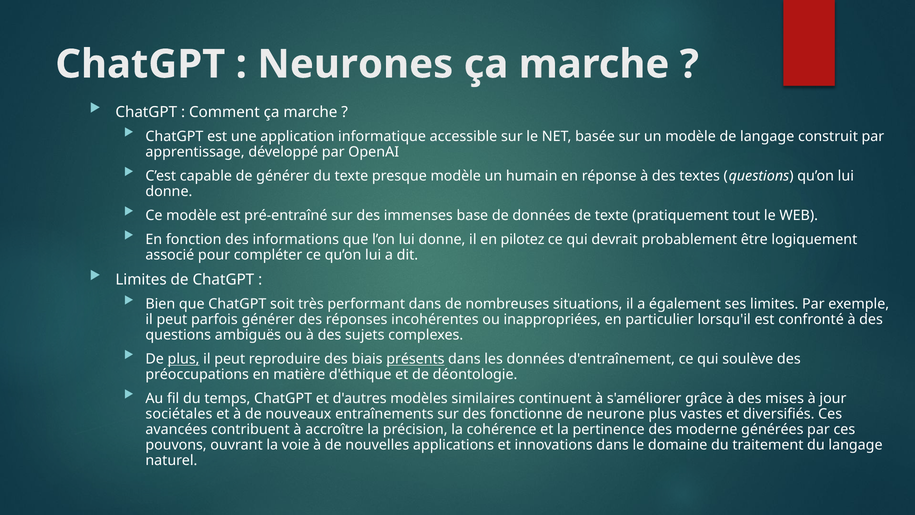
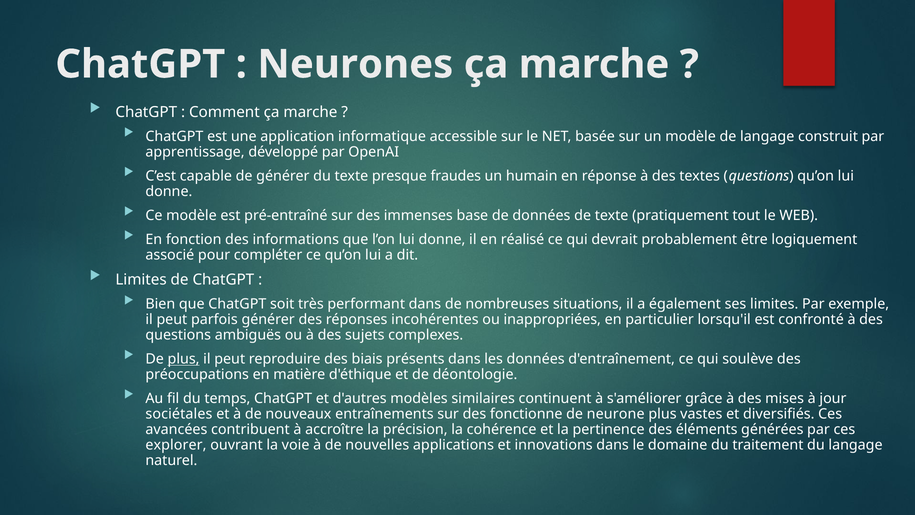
presque modèle: modèle -> fraudes (456, 176)
pilotez: pilotez -> réalisé (523, 239)
présents underline: present -> none (415, 359)
moderne: moderne -> éléments (707, 429)
pouvons: pouvons -> explorer (176, 445)
